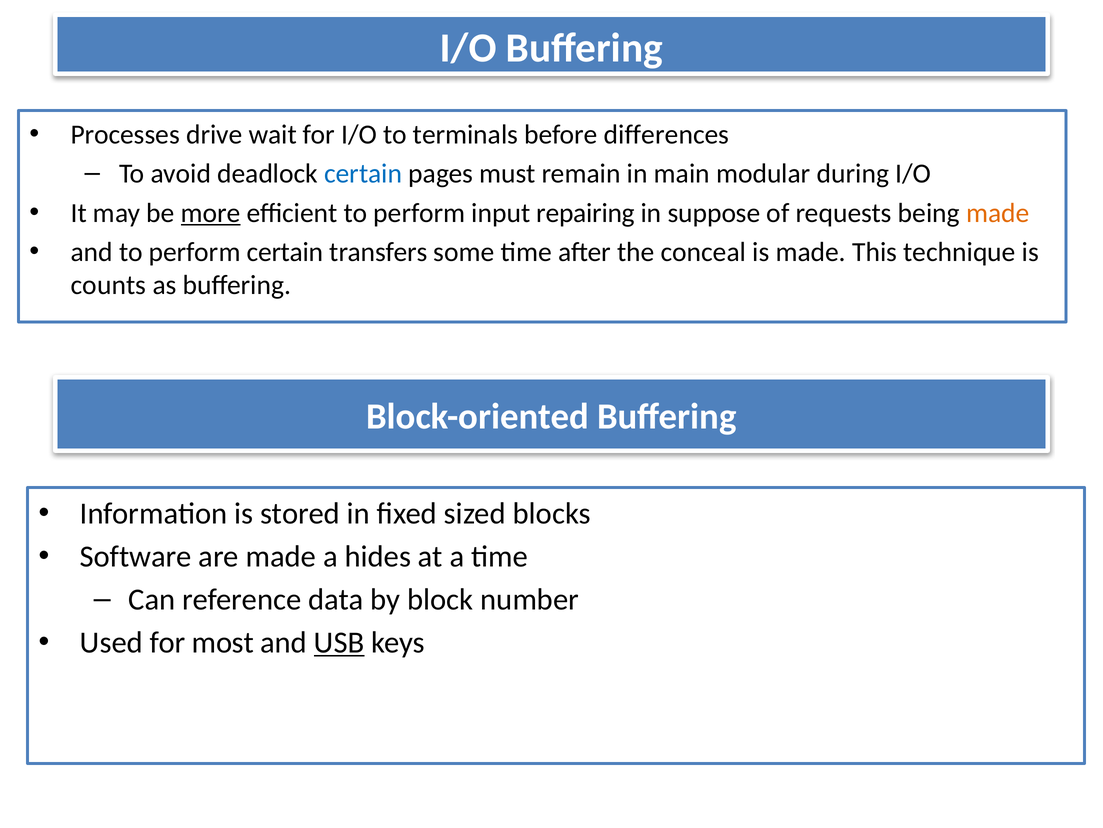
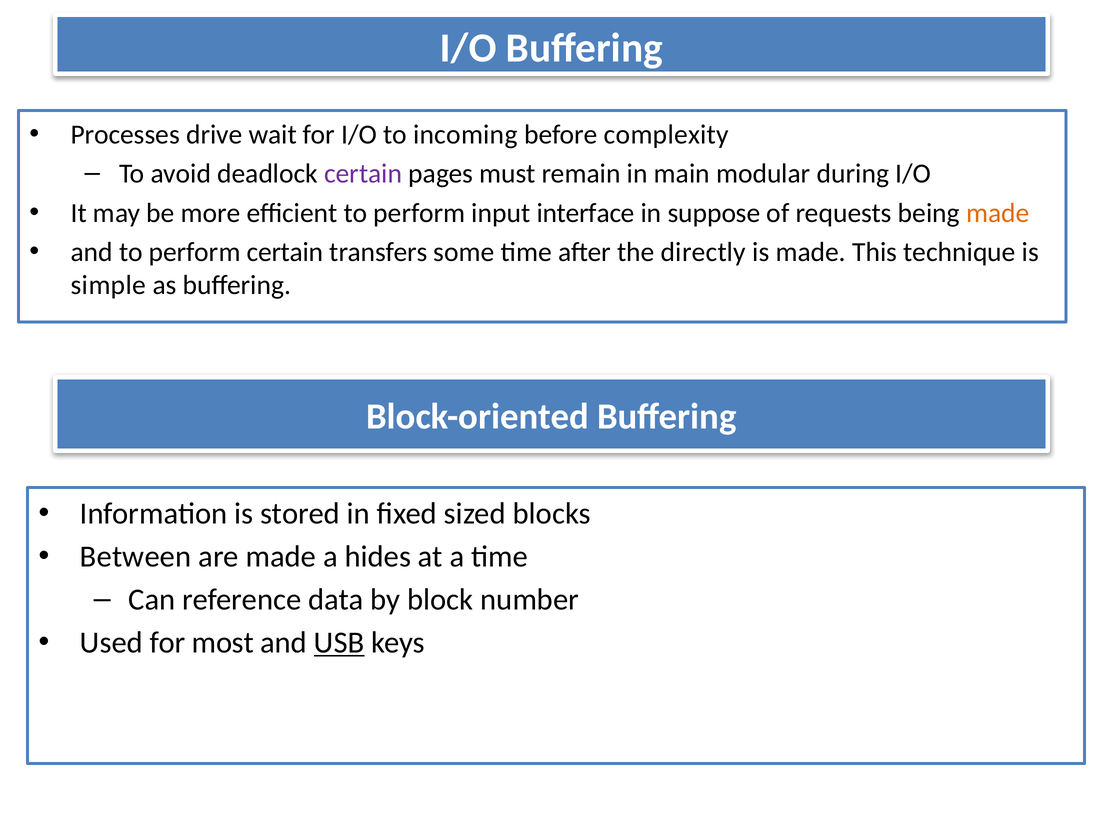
terminals: terminals -> incoming (465, 134)
differences: differences -> complexity (666, 134)
certain colour: blue -> purple (363, 174)
more underline: present -> none (211, 213)
repairing: repairing -> interface (586, 213)
conceal: conceal -> directly (703, 252)
counts: counts -> simple (108, 285)
Software: Software -> Between (136, 556)
